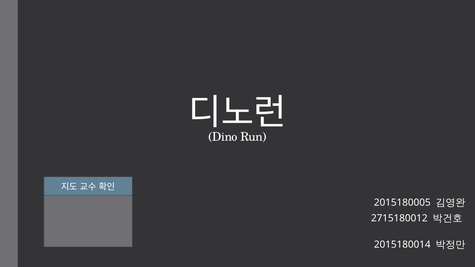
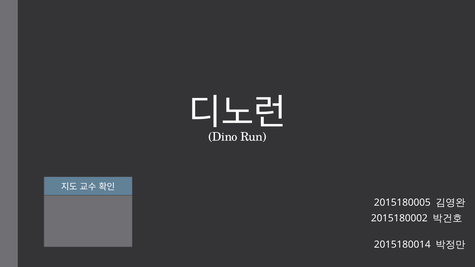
2715180012: 2715180012 -> 2015180002 (399, 218)
